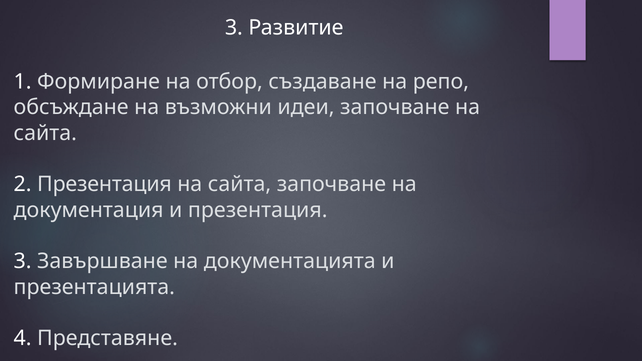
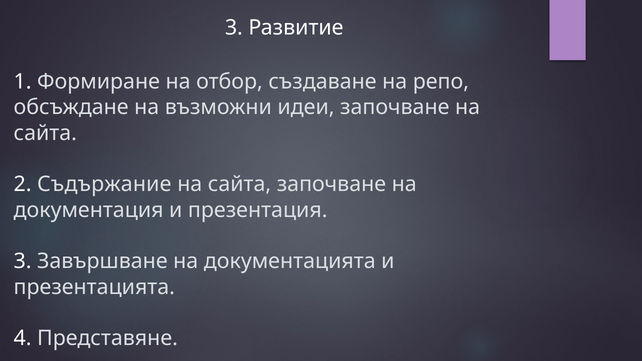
2 Презентация: Презентация -> Съдържание (104, 184)
